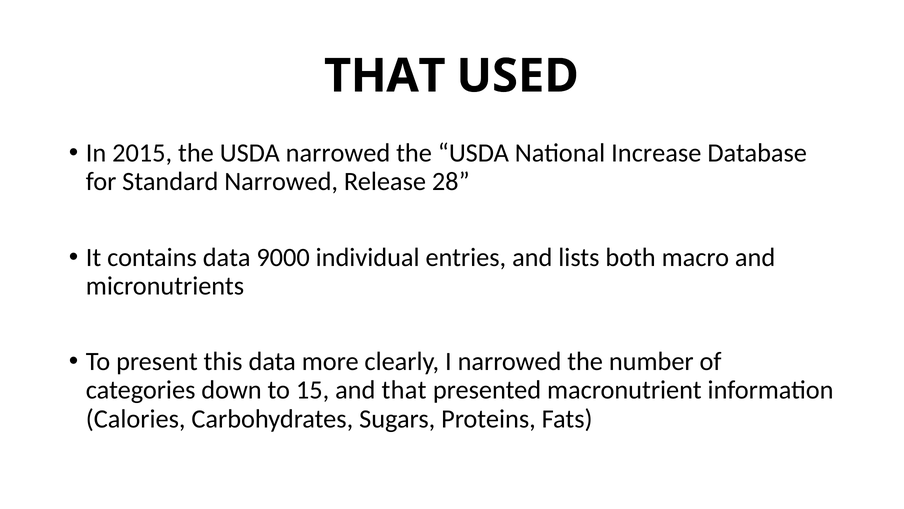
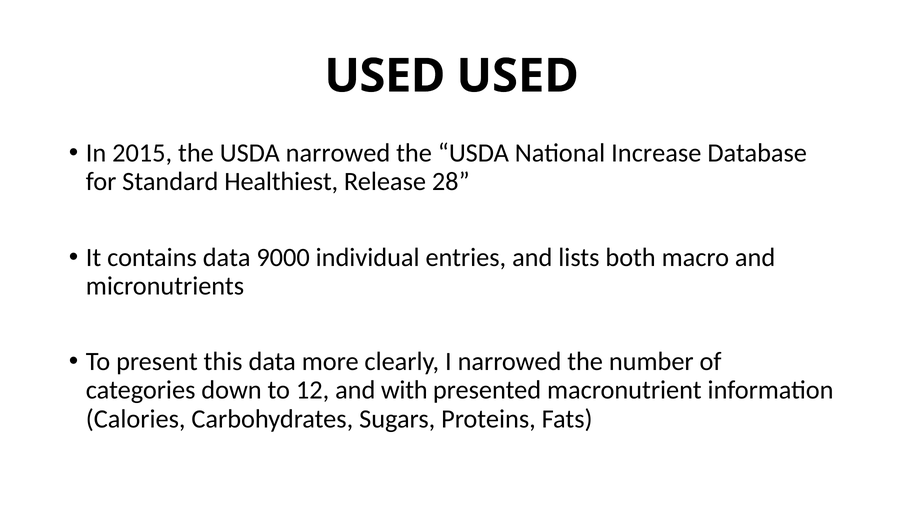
THAT: THAT -> USED (385, 76)
Standard Narrowed: Narrowed -> Healthiest (281, 181)
15: 15 -> 12 (313, 390)
and that: that -> with (404, 390)
